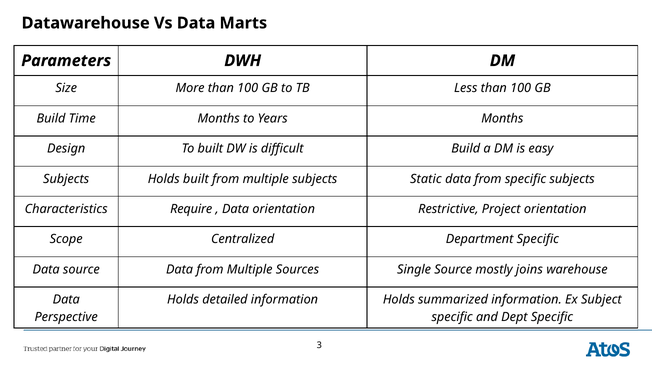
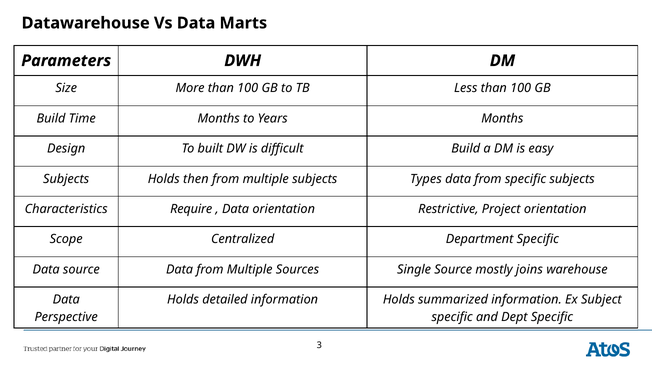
Holds built: built -> then (196, 179)
Static: Static -> Types (426, 179)
